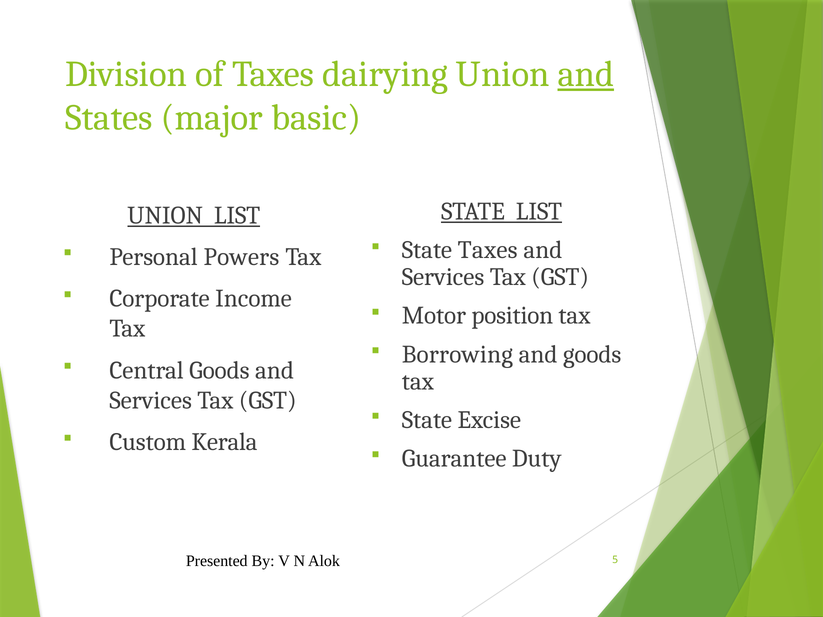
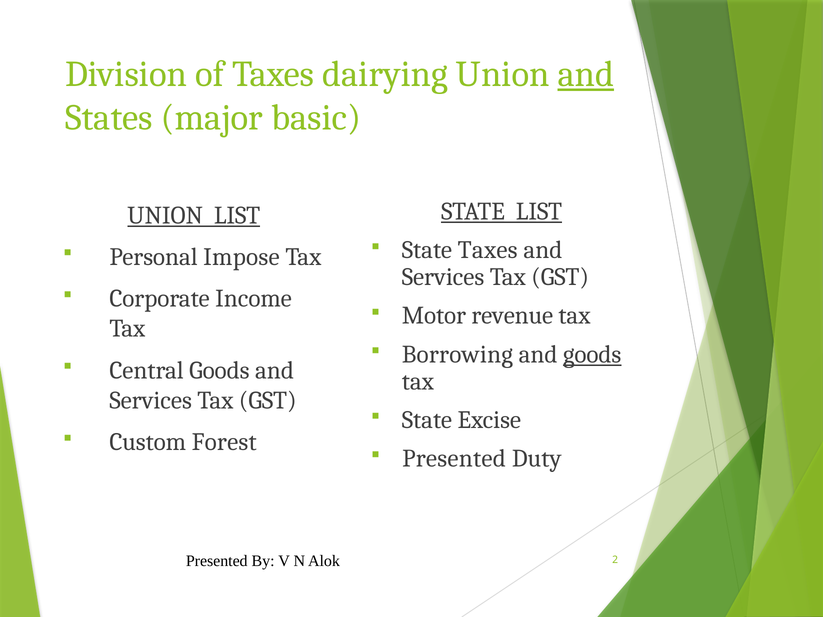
Powers: Powers -> Impose (241, 257)
position: position -> revenue (512, 316)
goods underline: none -> present (592, 354)
Kerala: Kerala -> Forest (224, 442)
Guarantee: Guarantee -> Presented (454, 459)
5: 5 -> 2 (615, 560)
